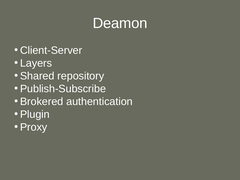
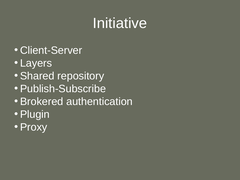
Deamon: Deamon -> Initiative (120, 23)
